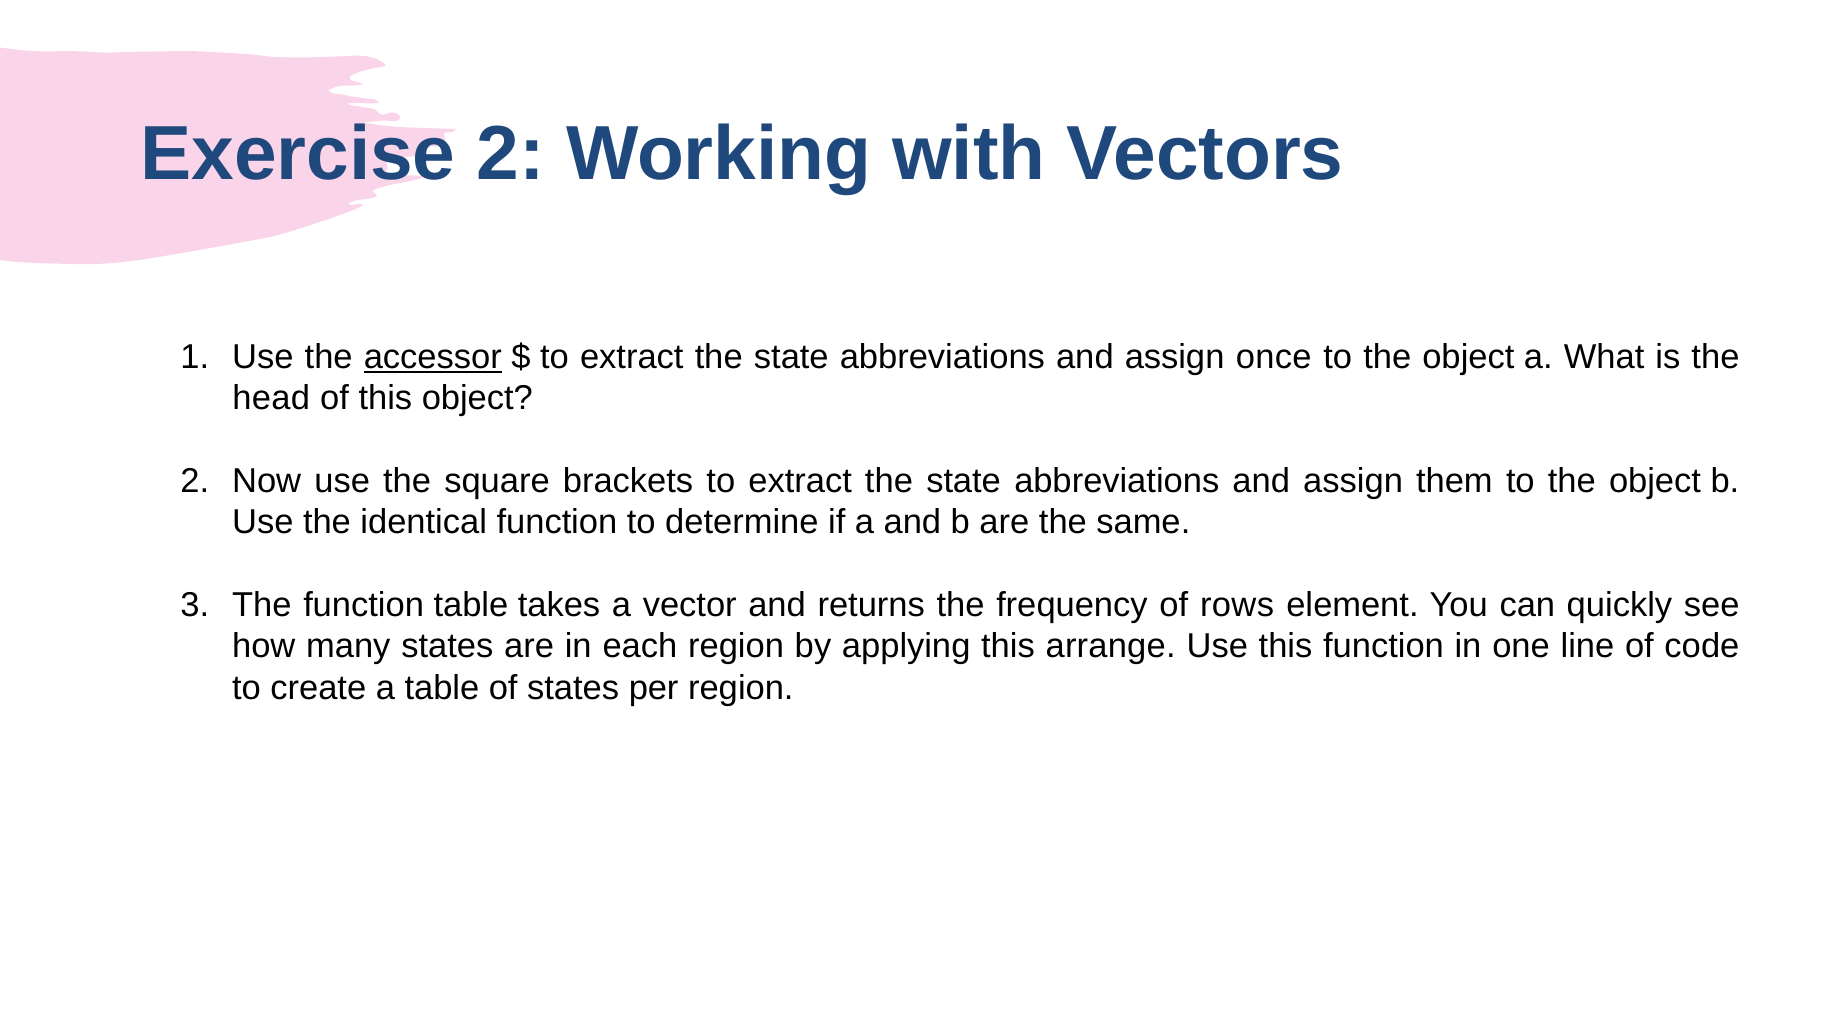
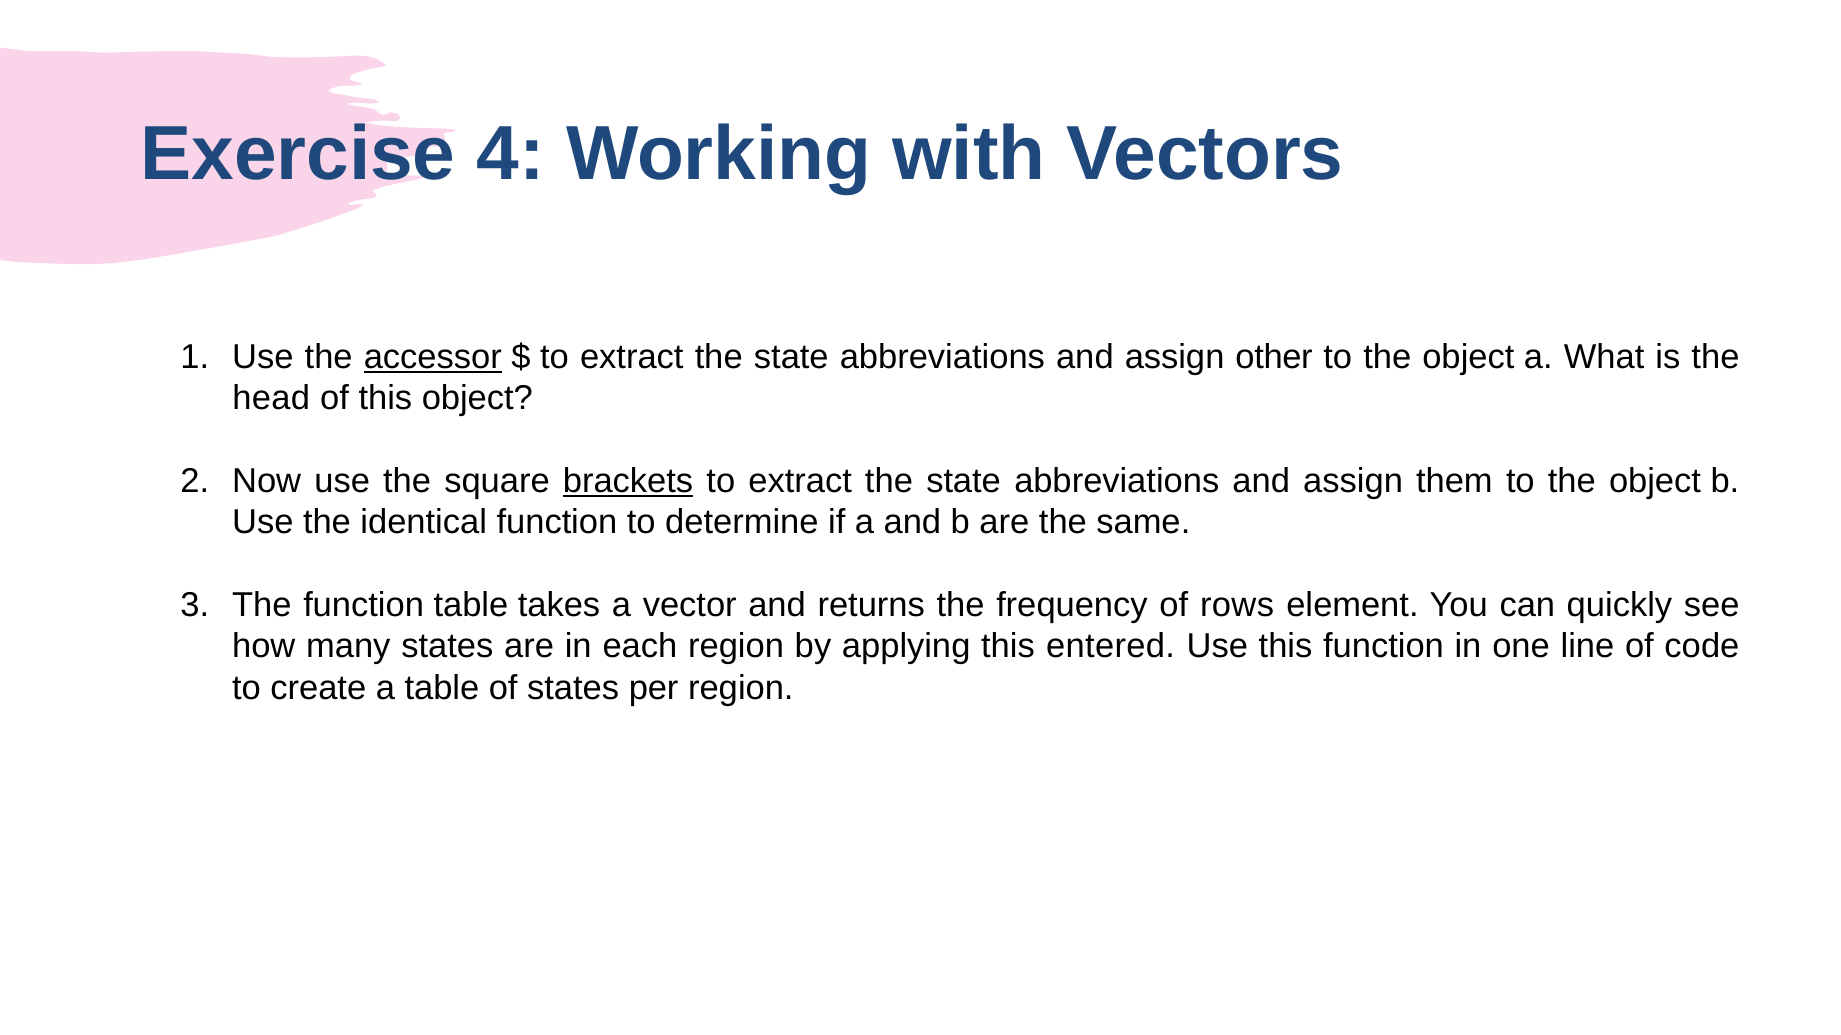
Exercise 2: 2 -> 4 (511, 155)
once: once -> other (1274, 357)
brackets underline: none -> present (628, 481)
arrange: arrange -> entered (1111, 647)
